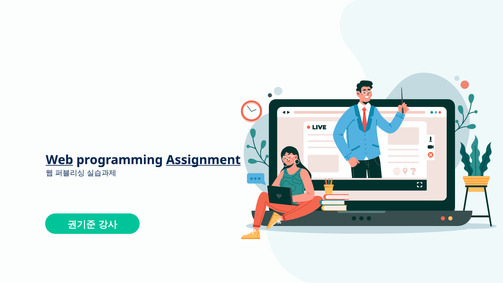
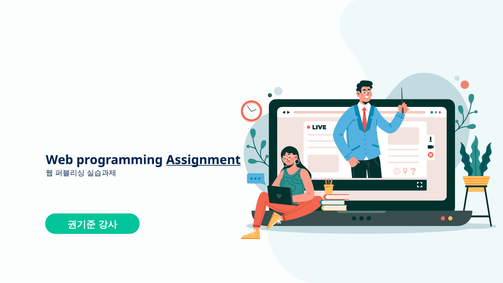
Web underline: present -> none (59, 160)
